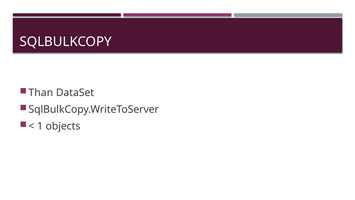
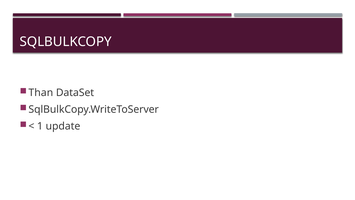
objects: objects -> update (63, 126)
